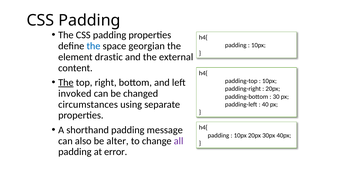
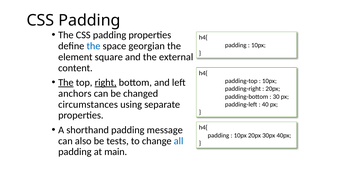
drastic: drastic -> square (109, 57)
right underline: none -> present (106, 83)
invoked: invoked -> anchors (75, 94)
alter: alter -> tests (118, 141)
all colour: purple -> blue (179, 141)
error: error -> main (116, 152)
